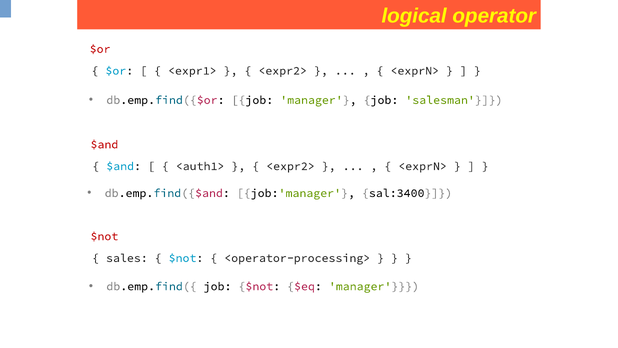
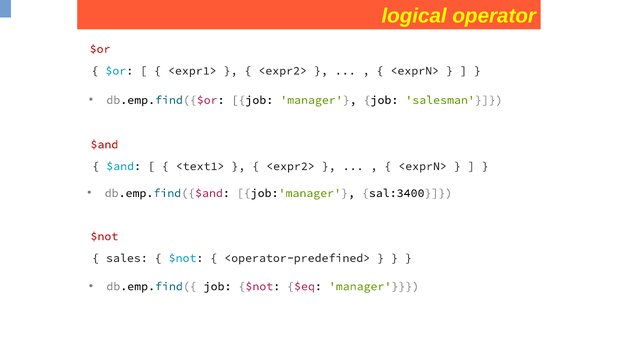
<auth1>: <auth1> -> <text1> (200, 166)
<operator-processing>: <operator-processing> -> <operator-predefined> (297, 258)
